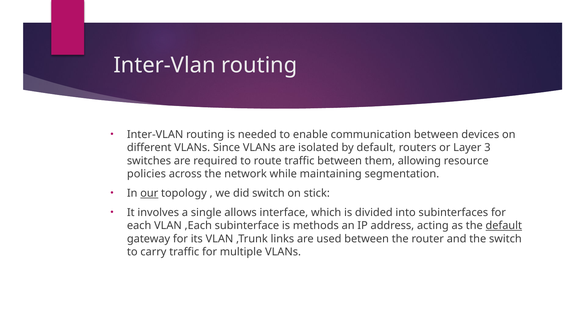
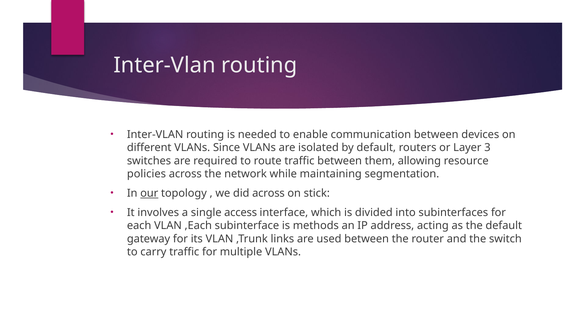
did switch: switch -> across (268, 193)
allows: allows -> access (241, 212)
default underline: present -> none (504, 226)
